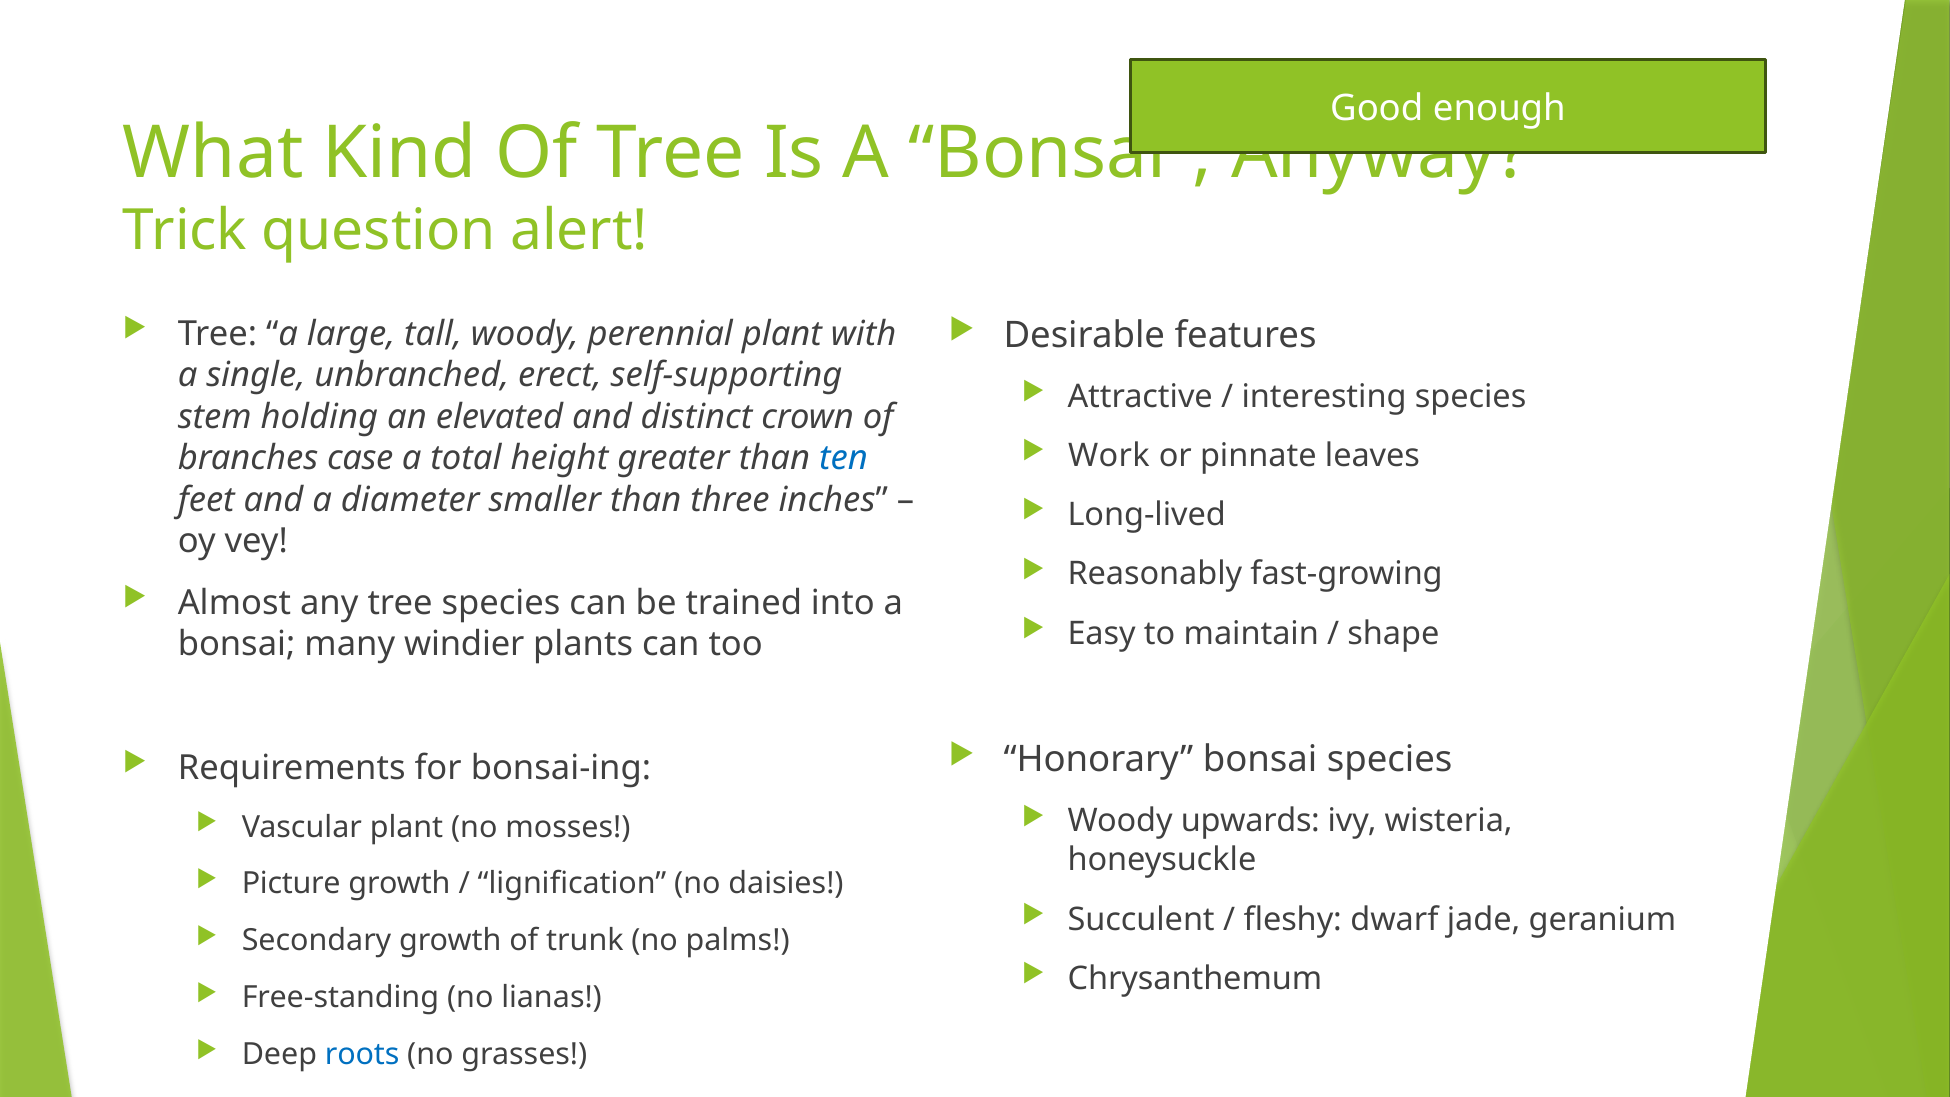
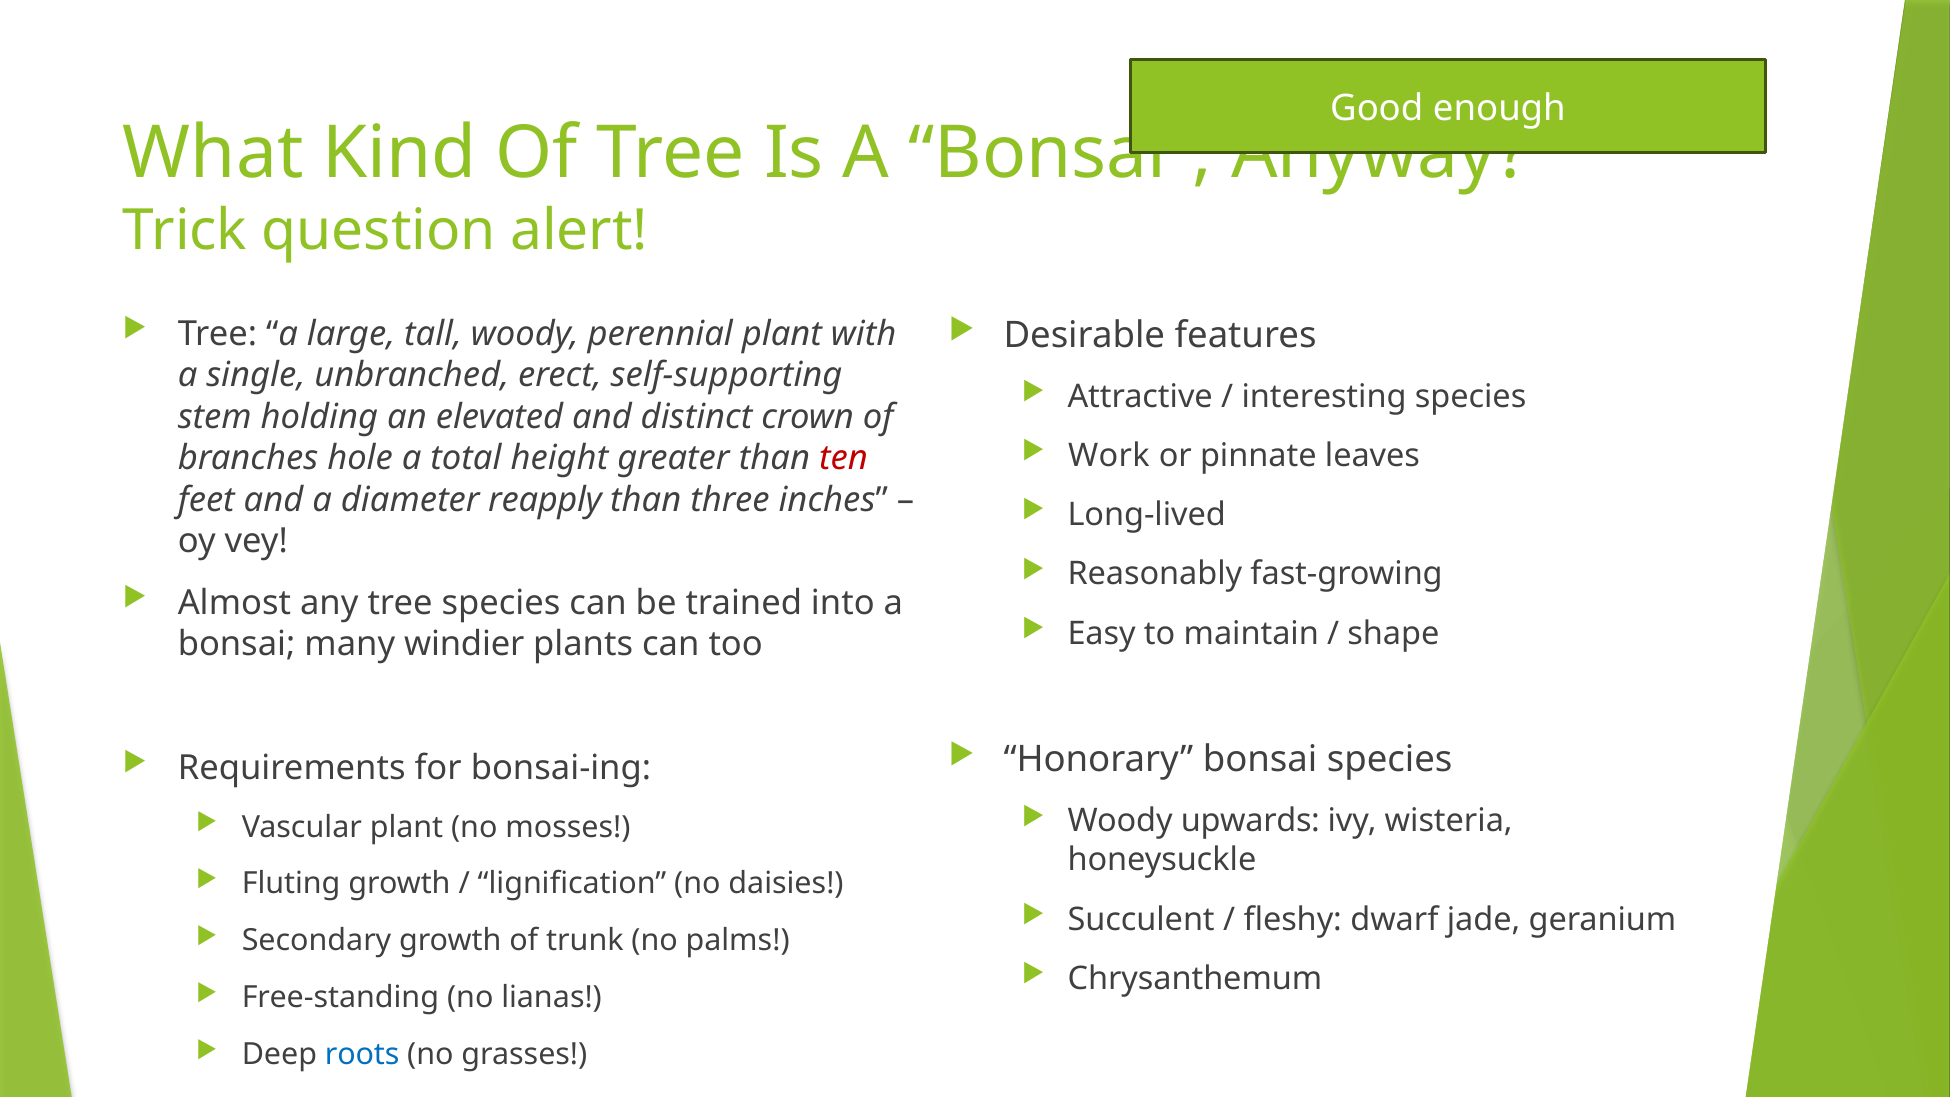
case: case -> hole (360, 458)
ten colour: blue -> red (843, 458)
smaller: smaller -> reapply (545, 500)
Picture: Picture -> Fluting (291, 884)
